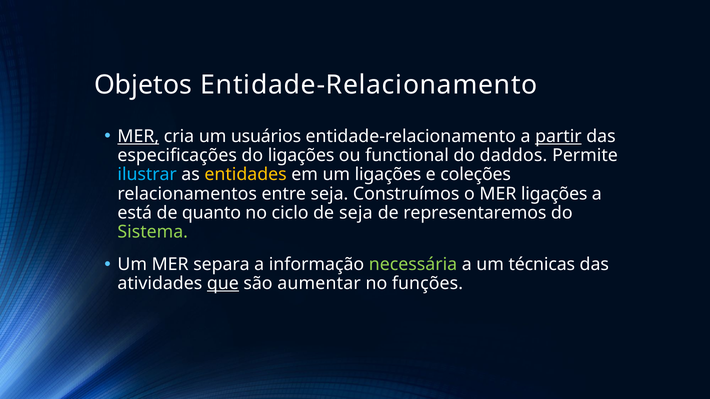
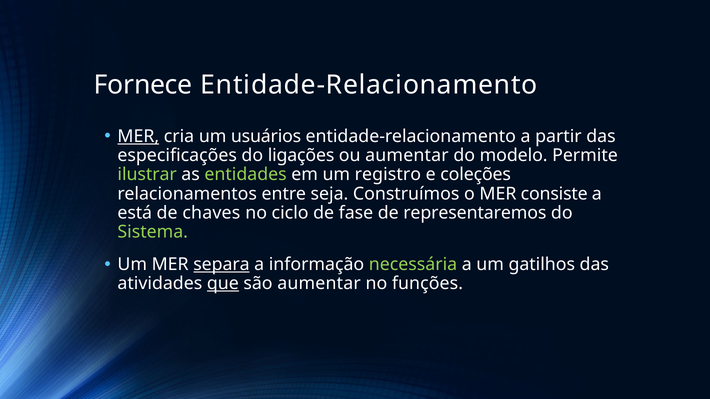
Objetos: Objetos -> Fornece (143, 85)
partir underline: present -> none (558, 136)
ou functional: functional -> aumentar (407, 156)
daddos: daddos -> modelo (514, 156)
ilustrar colour: light blue -> light green (147, 175)
entidades colour: yellow -> light green (246, 175)
um ligações: ligações -> registro (388, 175)
MER ligações: ligações -> consiste (554, 194)
quanto: quanto -> chaves (211, 213)
de seja: seja -> fase (356, 213)
separa underline: none -> present (221, 265)
técnicas: técnicas -> gatilhos (542, 265)
